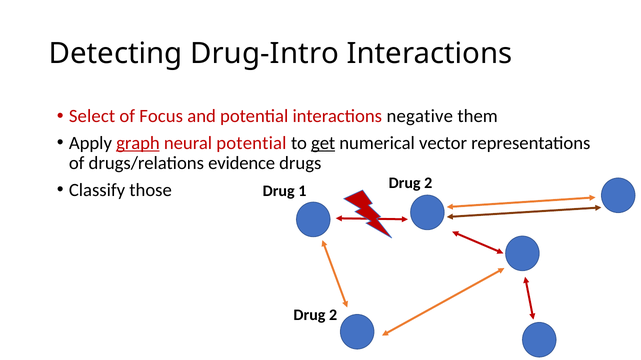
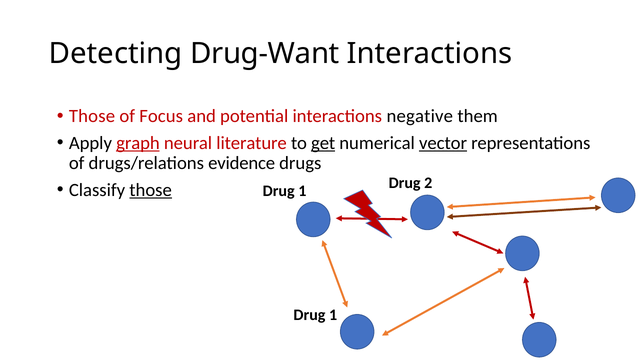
Drug-Intro: Drug-Intro -> Drug-Want (265, 54)
Select: Select -> Those (92, 116)
neural potential: potential -> literature (252, 143)
vector underline: none -> present (443, 143)
those underline: none -> present (151, 190)
2: 2 -> 1 (333, 316)
